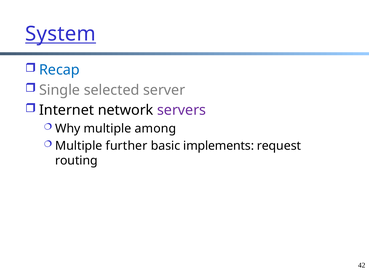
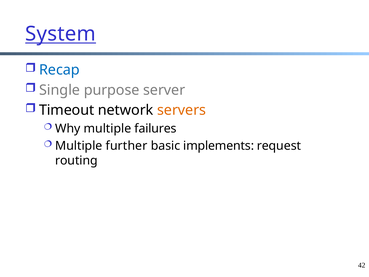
selected: selected -> purpose (112, 90)
Internet: Internet -> Timeout (67, 110)
servers colour: purple -> orange (182, 110)
among: among -> failures (156, 128)
